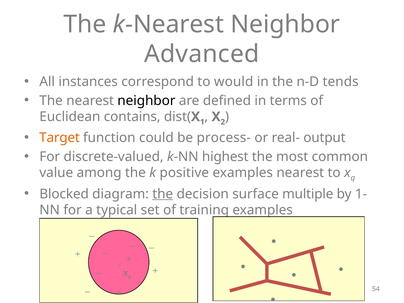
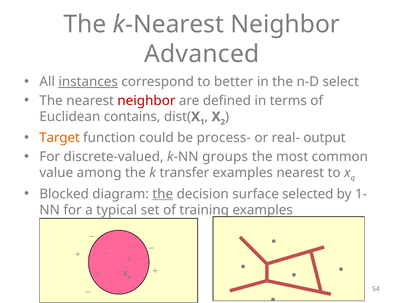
instances underline: none -> present (88, 82)
would: would -> better (234, 82)
tends: tends -> select (341, 82)
neighbor colour: black -> red (146, 101)
highest: highest -> groups (225, 157)
positive: positive -> transfer (184, 173)
multiple: multiple -> selected (308, 194)
